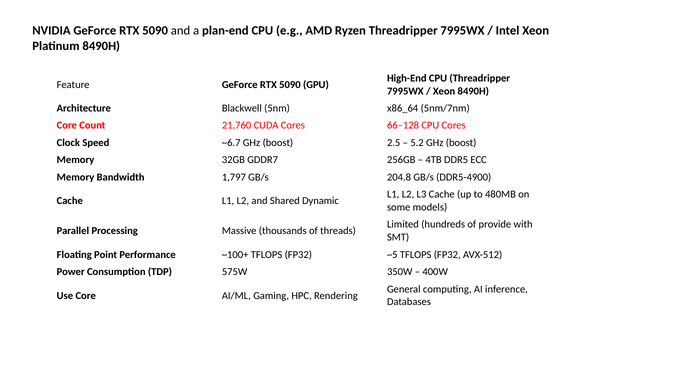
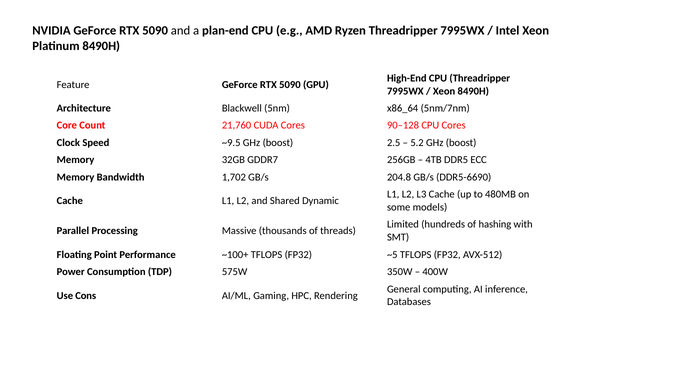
66–128: 66–128 -> 90–128 (403, 126)
~6.7: ~6.7 -> ~9.5 (231, 143)
1,797: 1,797 -> 1,702 (234, 177)
DDR5-4900: DDR5-4900 -> DDR5-6690 (464, 177)
provide: provide -> hashing (495, 225)
Use Core: Core -> Cons (86, 296)
